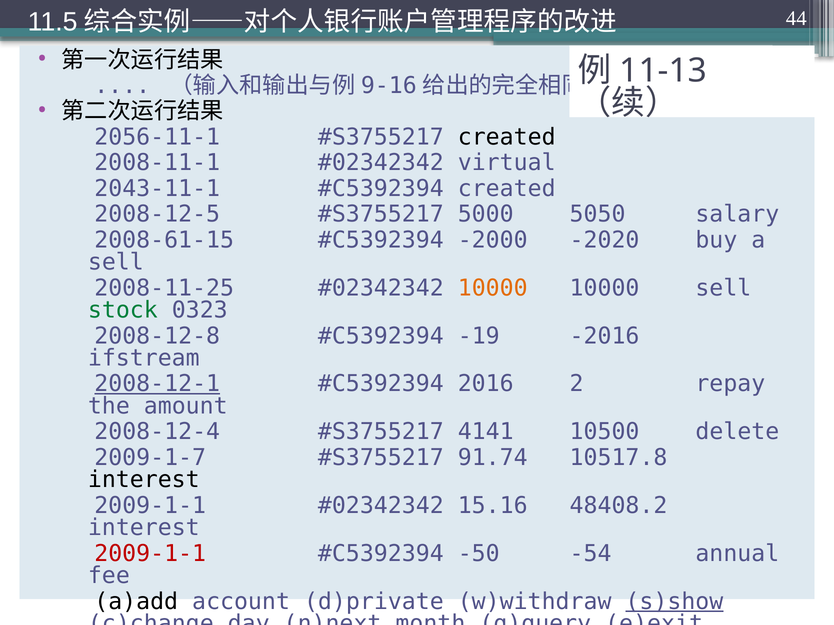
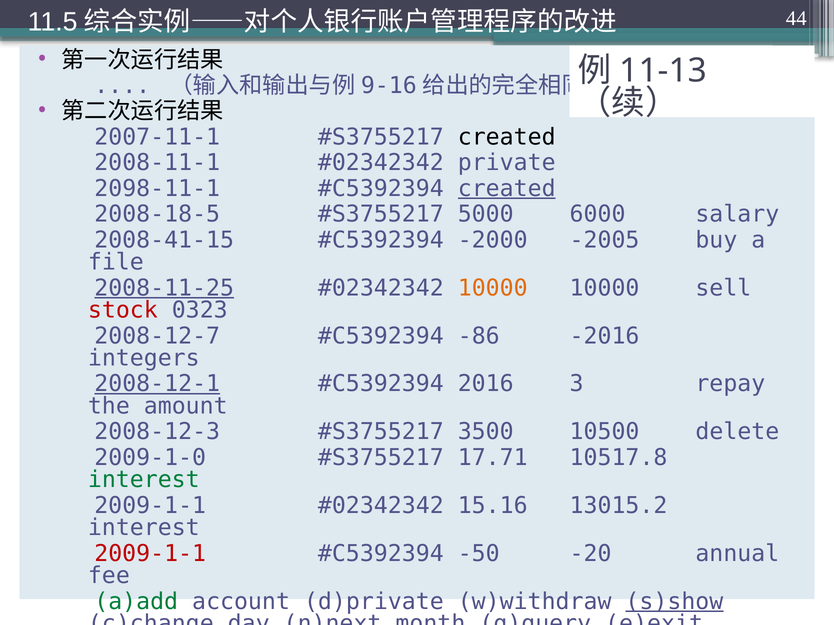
2056-11-1: 2056-11-1 -> 2007-11-1 (157, 137)
virtual: virtual -> private (507, 163)
2043-11-1: 2043-11-1 -> 2098-11-1 (157, 189)
created underline: none -> present (507, 189)
2008-12-5: 2008-12-5 -> 2008-18-5 (157, 214)
5050: 5050 -> 6000 (598, 214)
2008-61-15: 2008-61-15 -> 2008-41-15 (164, 240)
-2020: -2020 -> -2005 (605, 240)
sell: sell -> file (116, 262)
2008-11-25 underline: none -> present (164, 288)
stock colour: green -> red (123, 310)
2008-12-8: 2008-12-8 -> 2008-12-7 (157, 336)
-19: -19 -> -86 (479, 336)
ifstream: ifstream -> integers (144, 358)
2: 2 -> 3 (577, 384)
2008-12-4: 2008-12-4 -> 2008-12-3 (157, 432)
4141: 4141 -> 3500 (486, 432)
2009-1-7: 2009-1-7 -> 2009-1-0 (150, 458)
91.74: 91.74 -> 17.71 (493, 458)
interest colour: black -> green (144, 480)
48408.2: 48408.2 -> 13015.2 (619, 506)
-54: -54 -> -20 (591, 554)
a)add colour: black -> green (136, 602)
